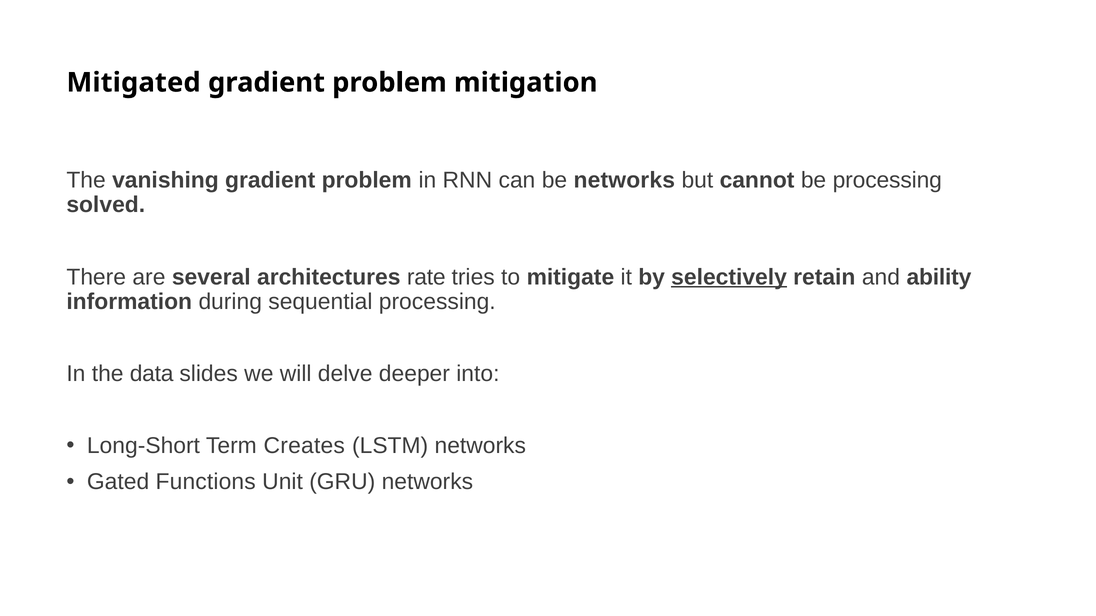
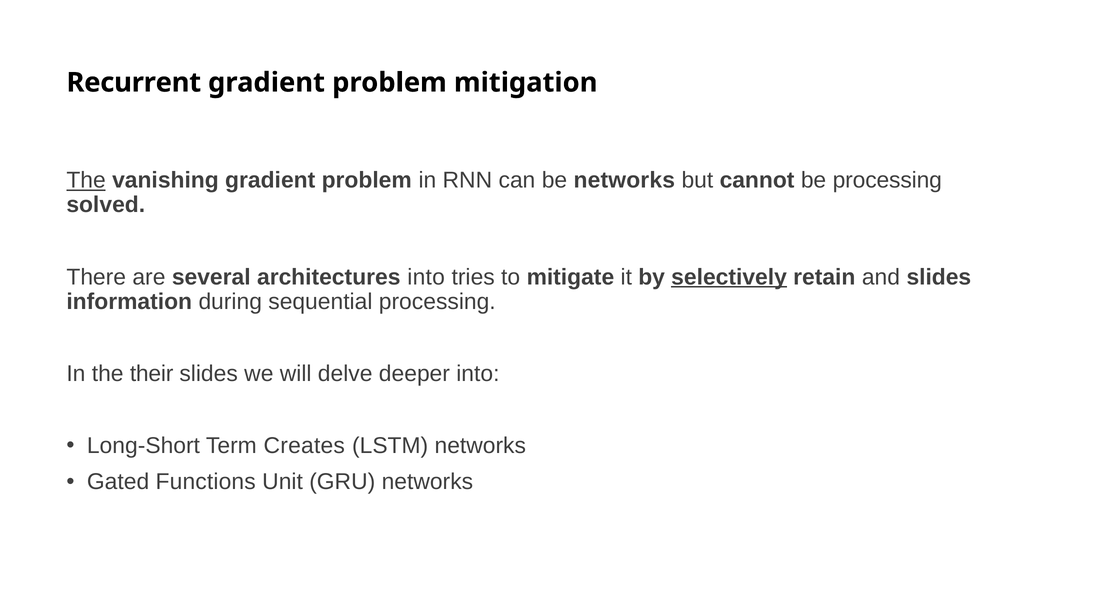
Mitigated: Mitigated -> Recurrent (134, 83)
The underline: none -> present (86, 180)
architectures rate: rate -> into (426, 277)
and ability: ability -> slides (939, 277)
data: data -> their (152, 374)
